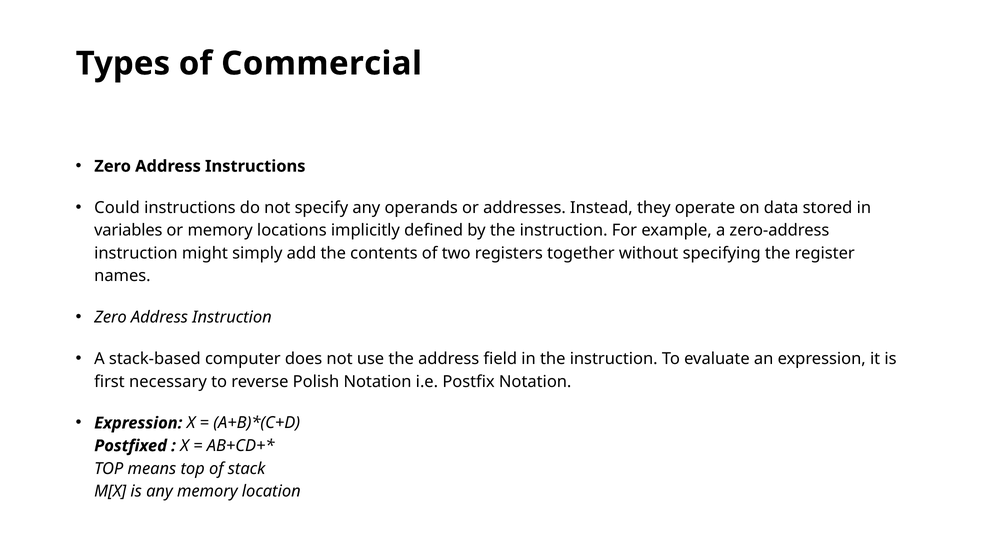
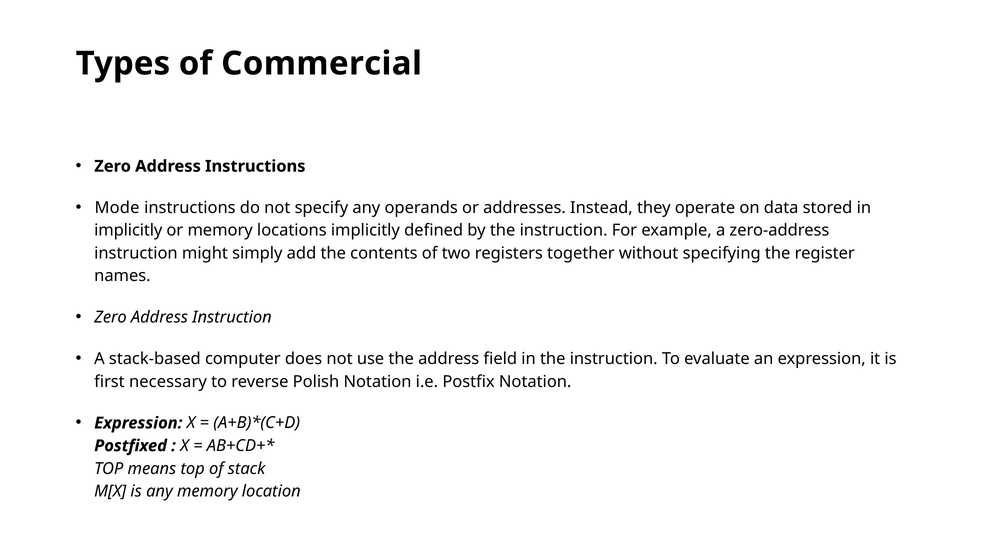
Could: Could -> Mode (117, 208)
variables: variables -> implicitly (128, 230)
